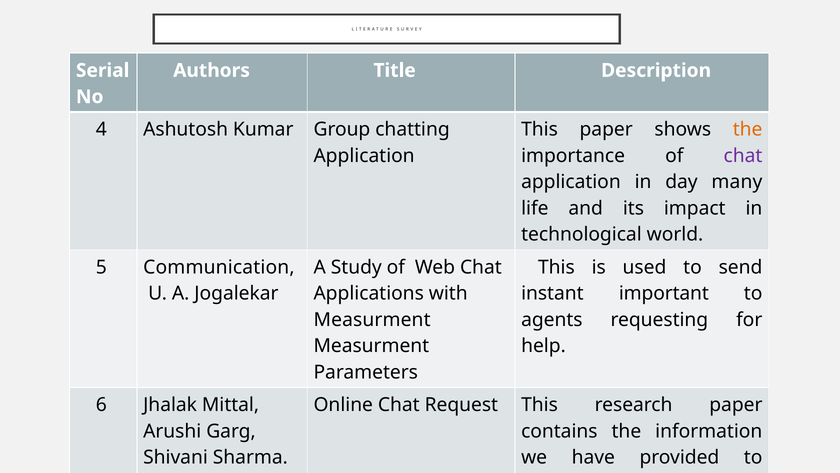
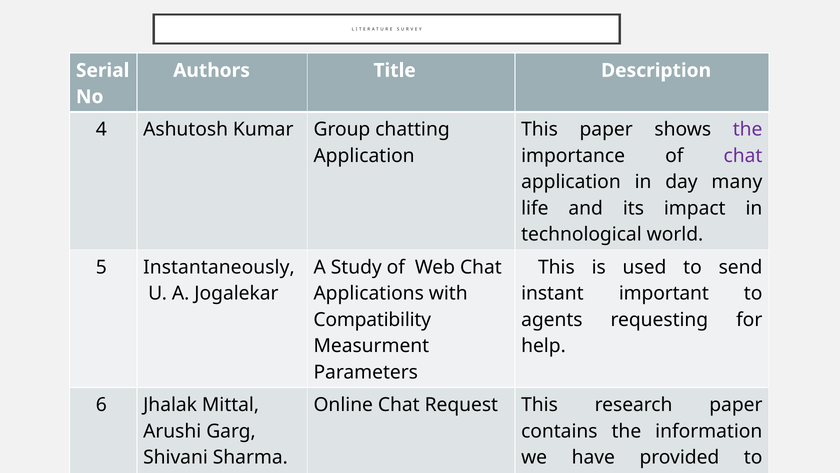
the colour: orange -> purple (748, 129)
Communication: Communication -> Instantaneously (219, 267)
Measurment: Measurment -> Compatibility (372, 319)
